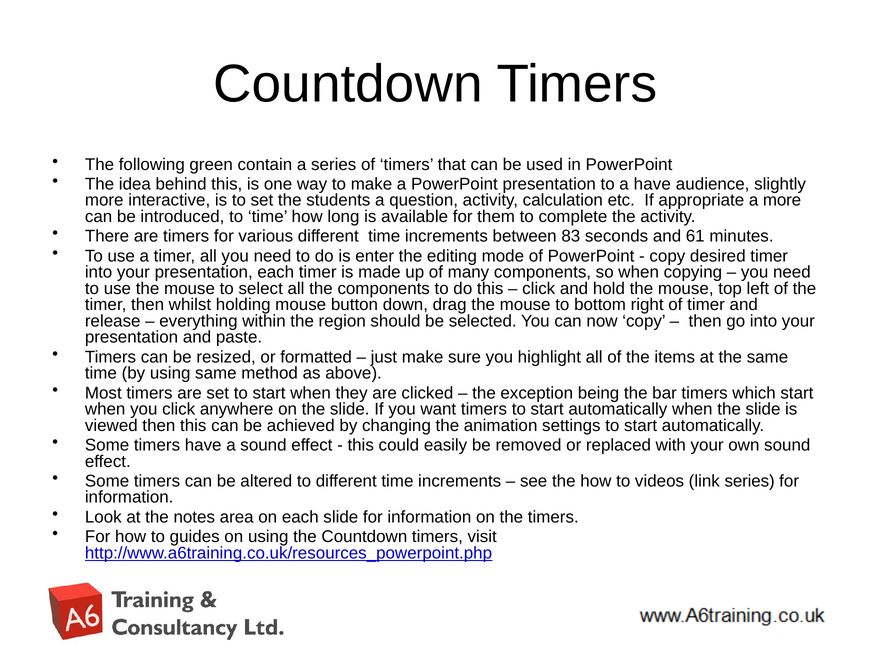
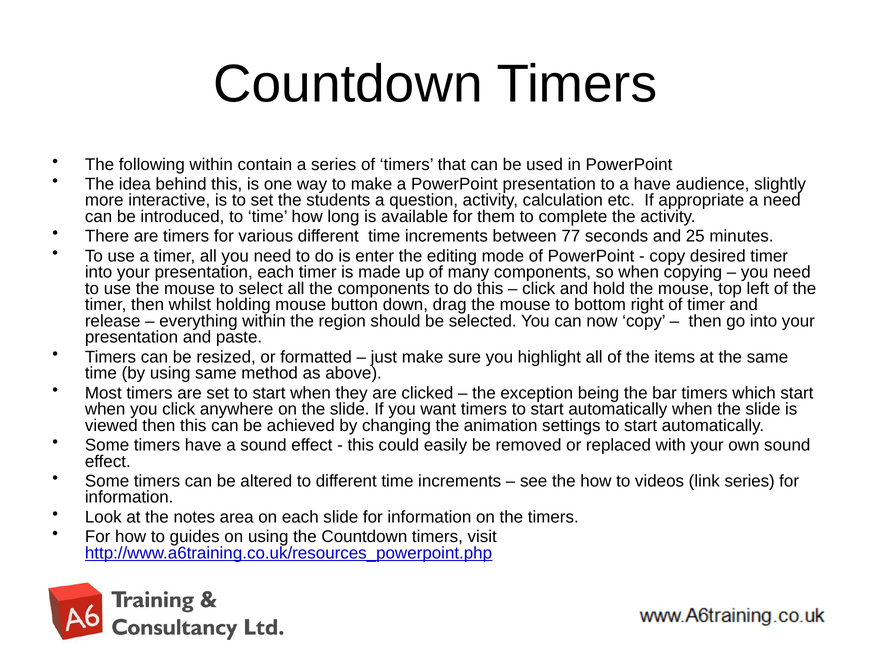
following green: green -> within (211, 164)
a more: more -> need (782, 200)
83: 83 -> 77 (571, 236)
61: 61 -> 25 (695, 236)
